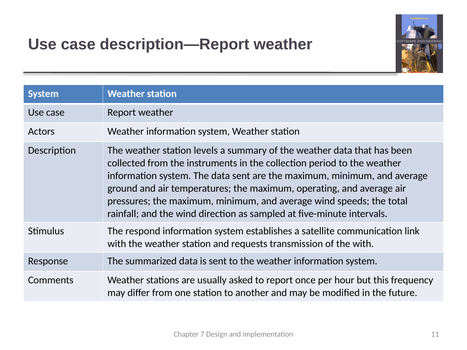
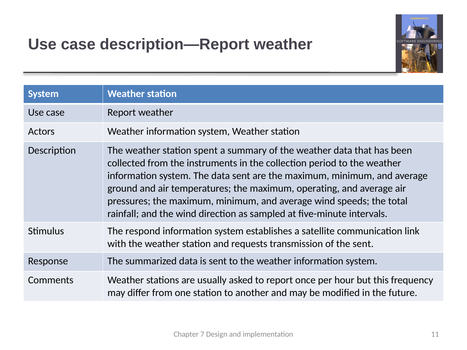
levels: levels -> spent (206, 150)
the with: with -> sent (363, 244)
